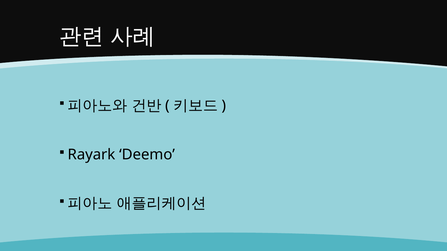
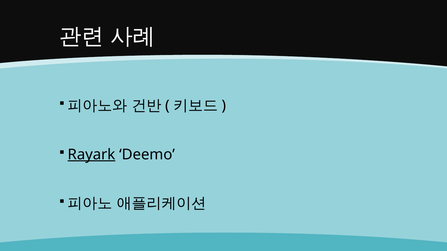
Rayark underline: none -> present (91, 155)
